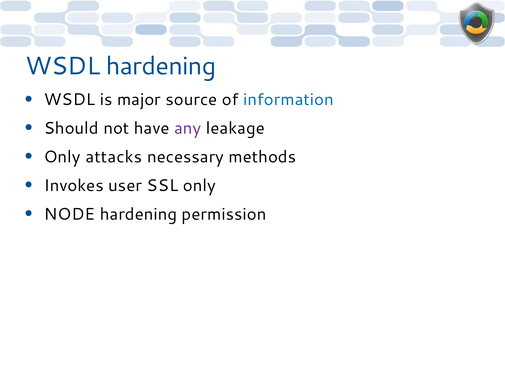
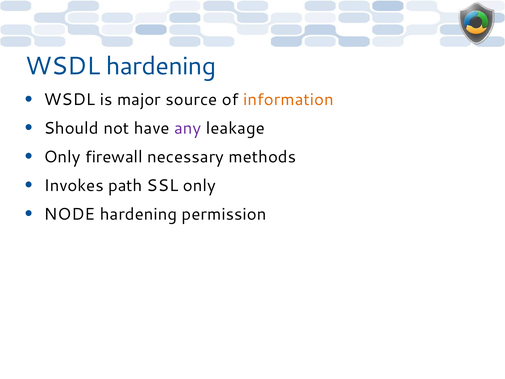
information colour: blue -> orange (288, 100)
attacks: attacks -> firewall (114, 157)
user: user -> path (125, 185)
